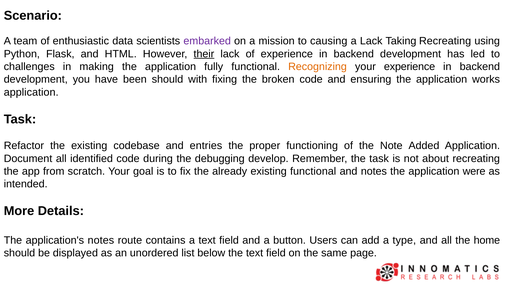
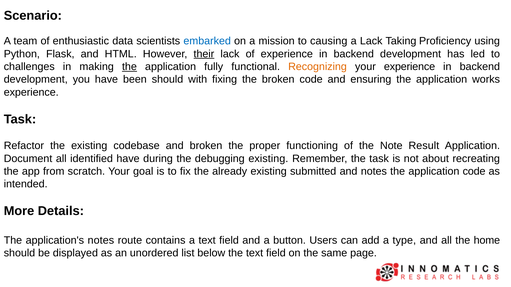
embarked colour: purple -> blue (207, 41)
Taking Recreating: Recreating -> Proficiency (445, 41)
the underline: none -> present (129, 67)
application: application -> experience (31, 92)
and entries: entries -> broken (206, 146)
Added: Added -> Result (424, 146)
identified code: code -> have (128, 159)
debugging develop: develop -> existing (268, 159)
existing functional: functional -> submitted (313, 172)
application were: were -> code (474, 172)
